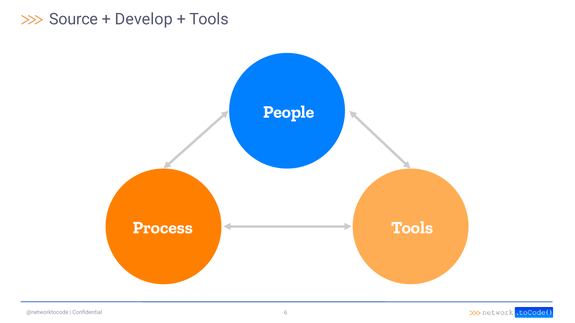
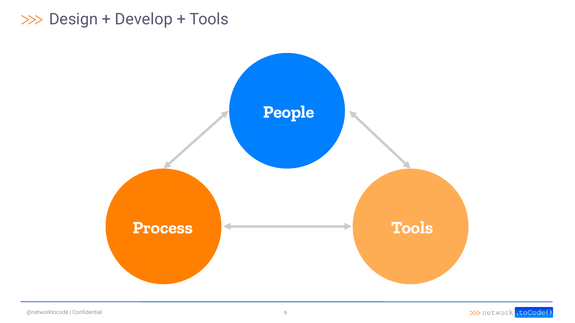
Source: Source -> Design (74, 19)
